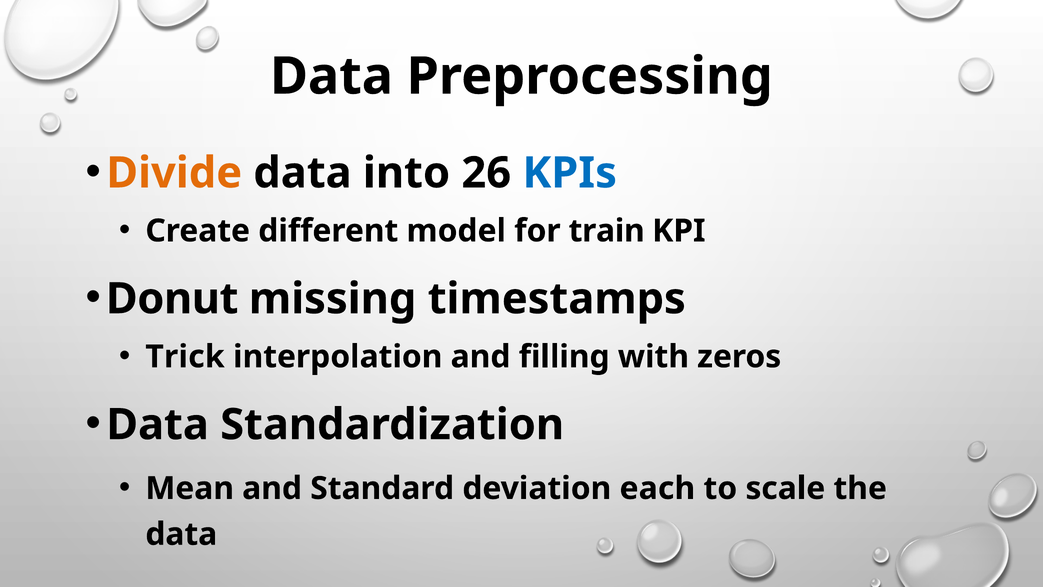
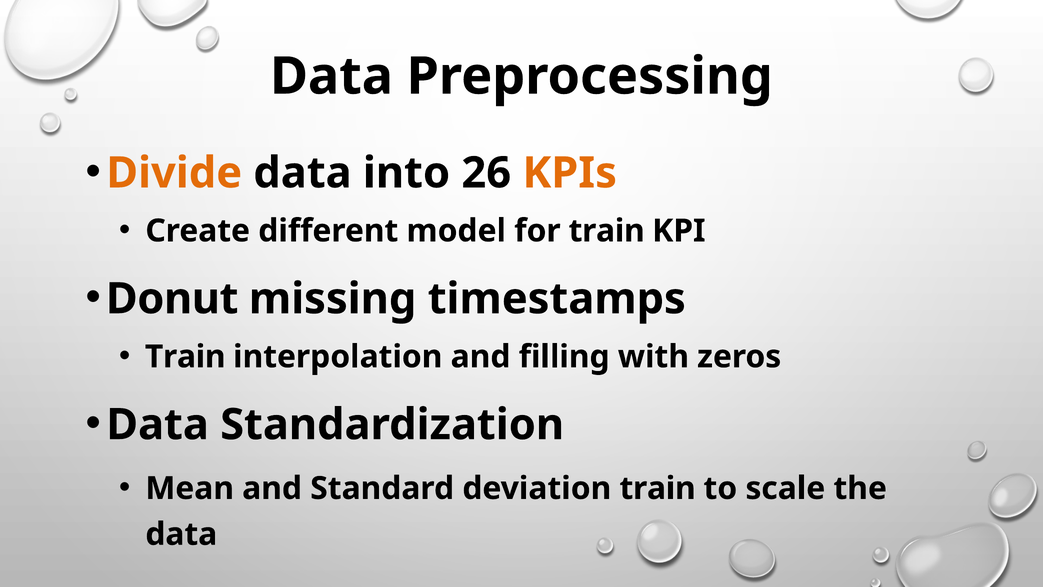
KPIs colour: blue -> orange (570, 173)
Trick: Trick -> Train (185, 357)
deviation each: each -> train (658, 488)
